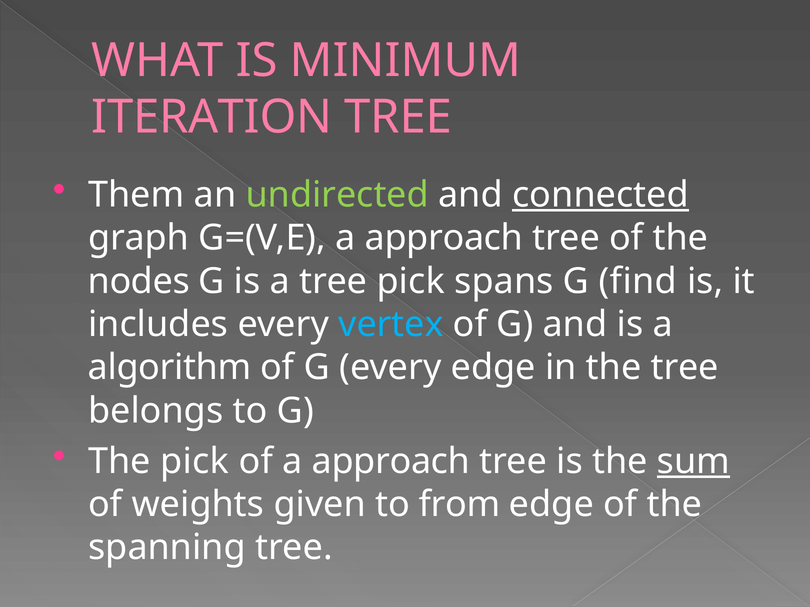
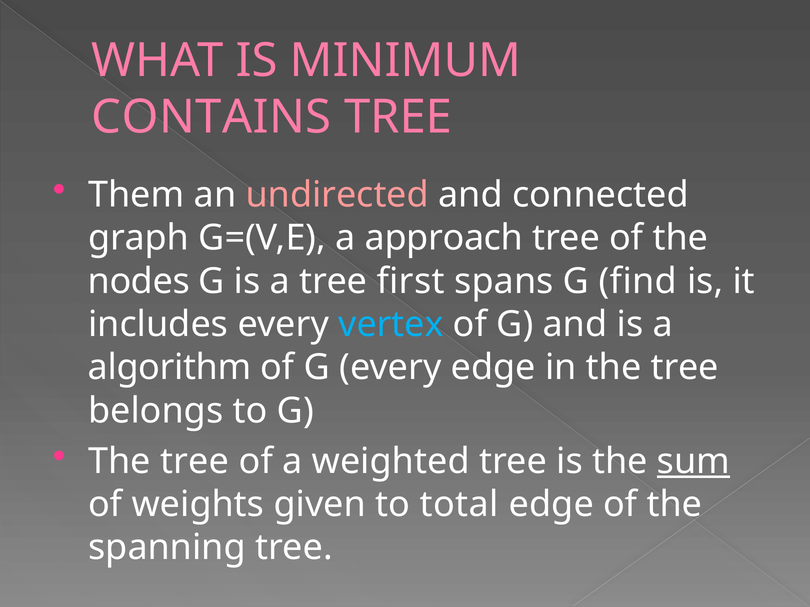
ITERATION: ITERATION -> CONTAINS (211, 117)
undirected colour: light green -> pink (337, 195)
connected underline: present -> none (601, 195)
tree pick: pick -> first (411, 281)
pick: pick -> tree (195, 462)
of a approach: approach -> weighted (391, 462)
from: from -> total (459, 505)
